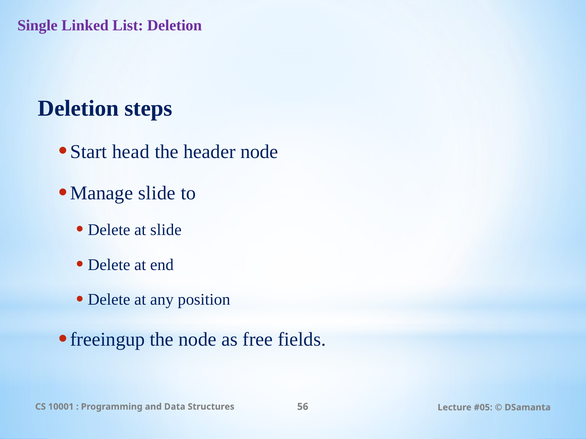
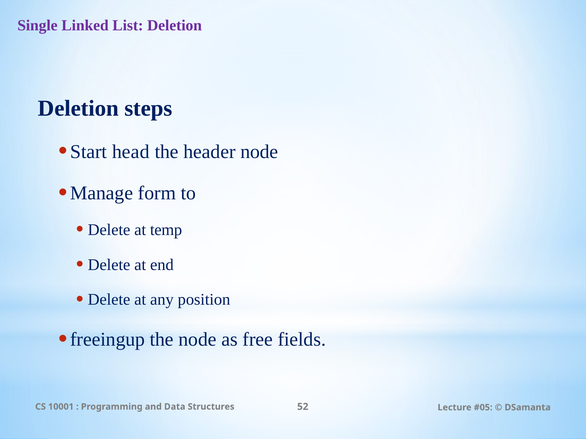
Manage slide: slide -> form (157, 193)
at slide: slide -> temp (166, 230)
56: 56 -> 52 (303, 407)
